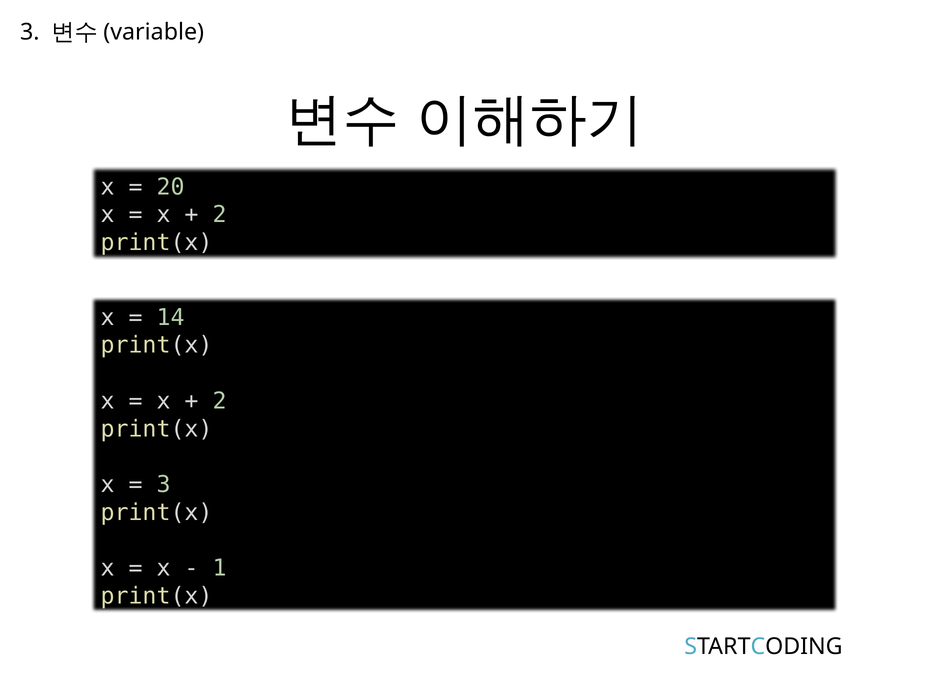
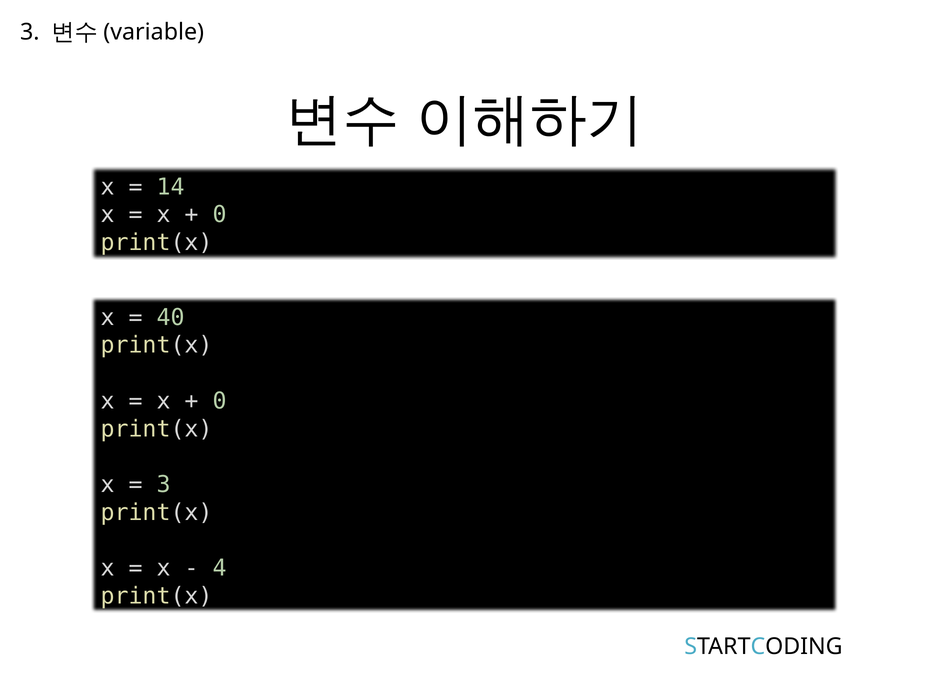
20: 20 -> 14 (171, 187)
2: 2 -> 0 (220, 215)
14: 14 -> 40 (171, 318)
2: 2 -> 0 (220, 401)
1: 1 -> 4 (220, 569)
